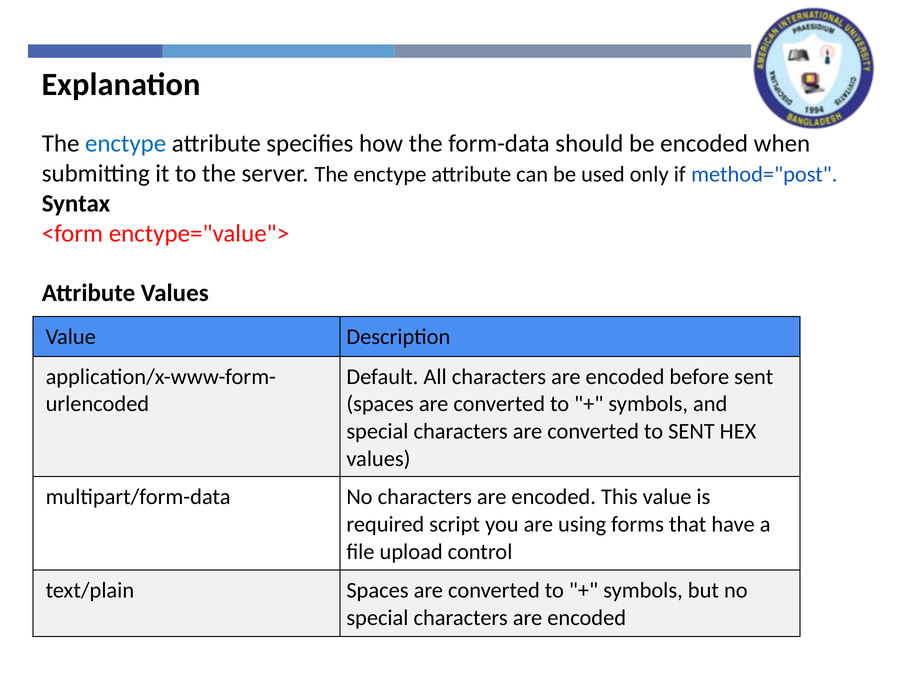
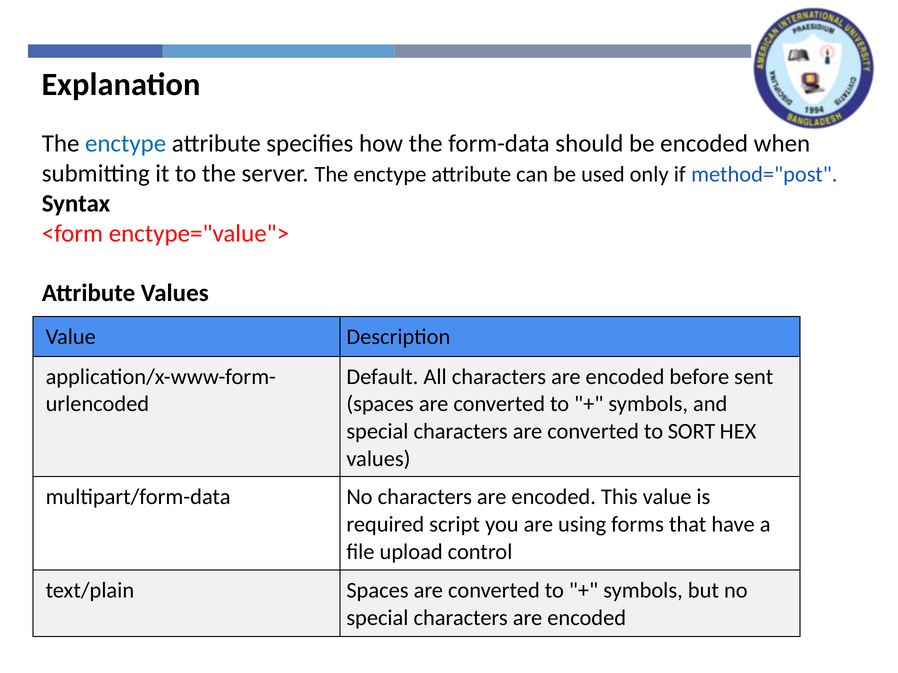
to SENT: SENT -> SORT (692, 432)
